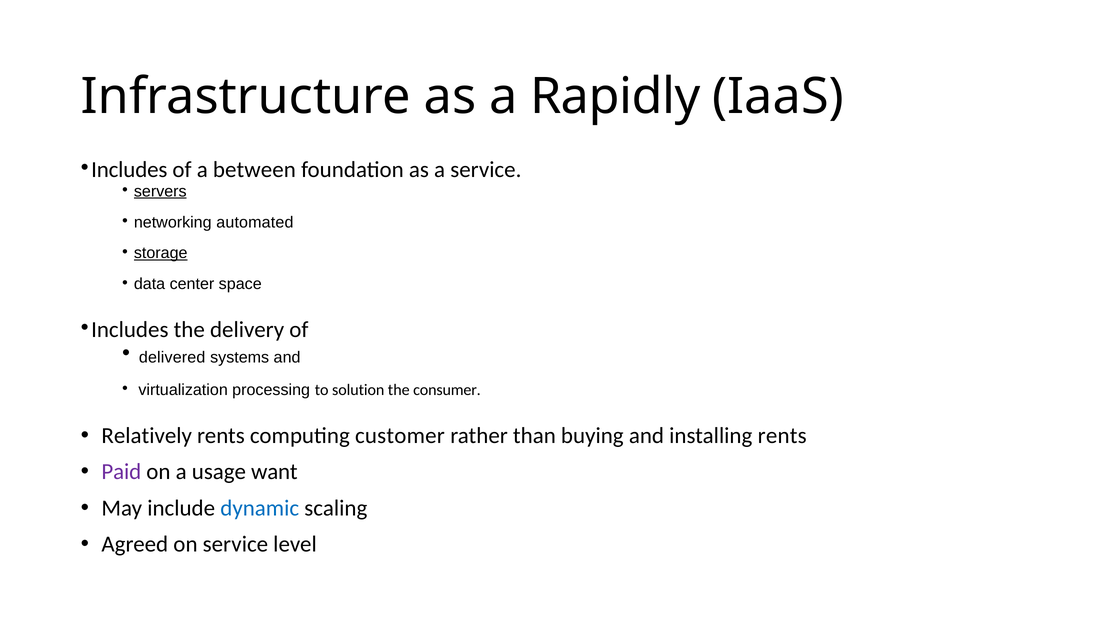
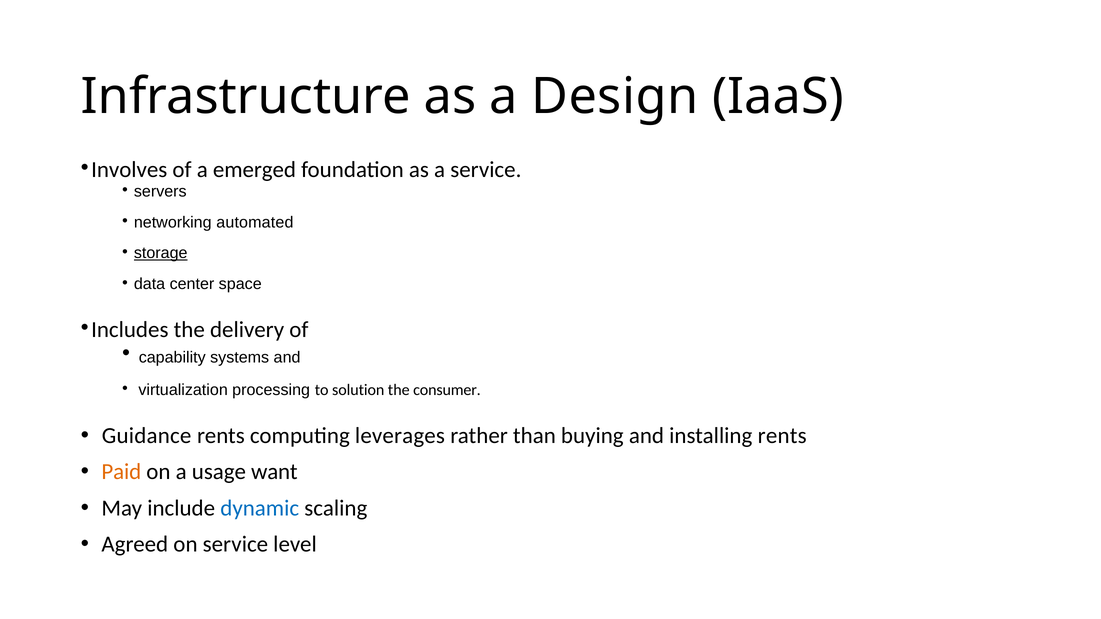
Rapidly: Rapidly -> Design (615, 97)
Includes: Includes -> Involves (129, 170)
between: between -> emerged (254, 170)
servers underline: present -> none (160, 191)
delivered: delivered -> capability (172, 358)
Relatively: Relatively -> Guidance (147, 436)
customer: customer -> leverages (400, 436)
Paid colour: purple -> orange (121, 472)
